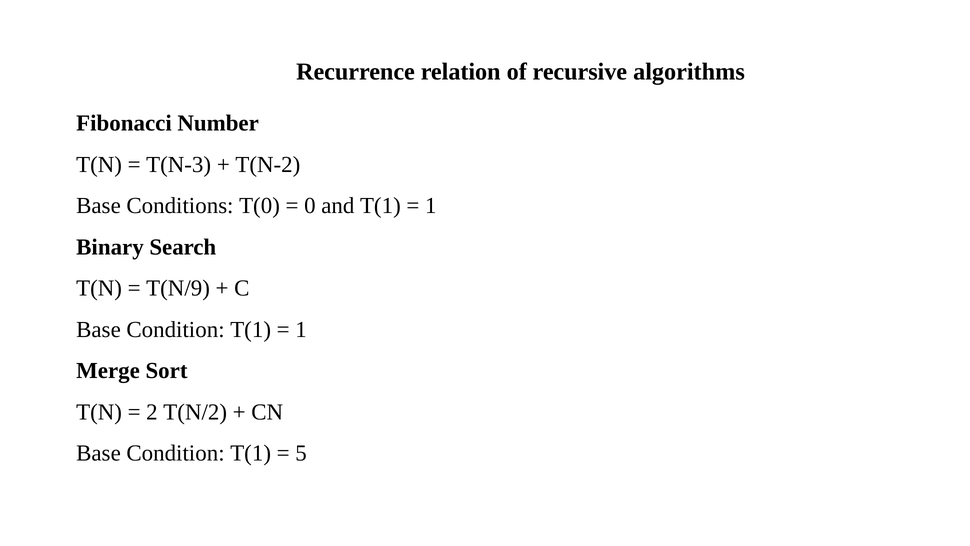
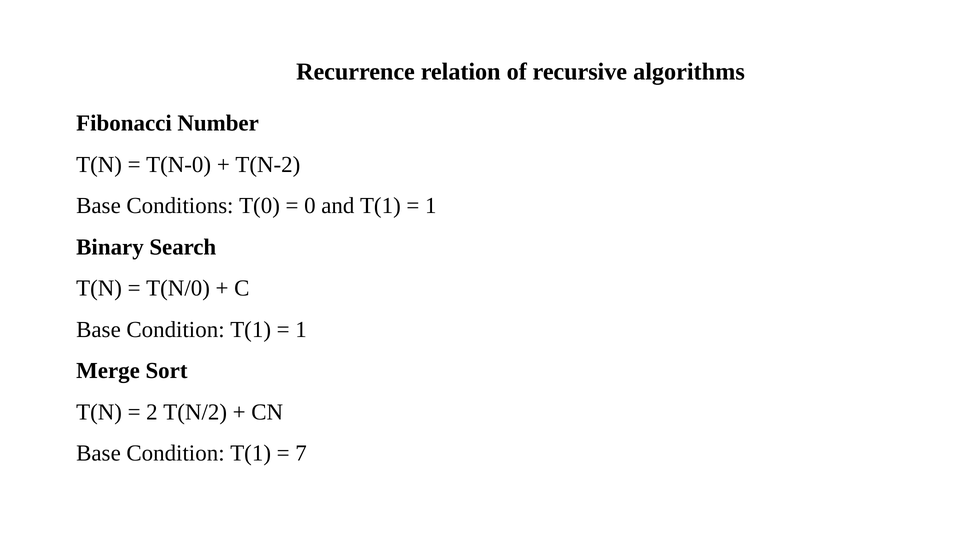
T(N-3: T(N-3 -> T(N-0 (179, 164)
T(N/9: T(N/9 -> T(N/0 (178, 288)
5: 5 -> 7 (301, 453)
